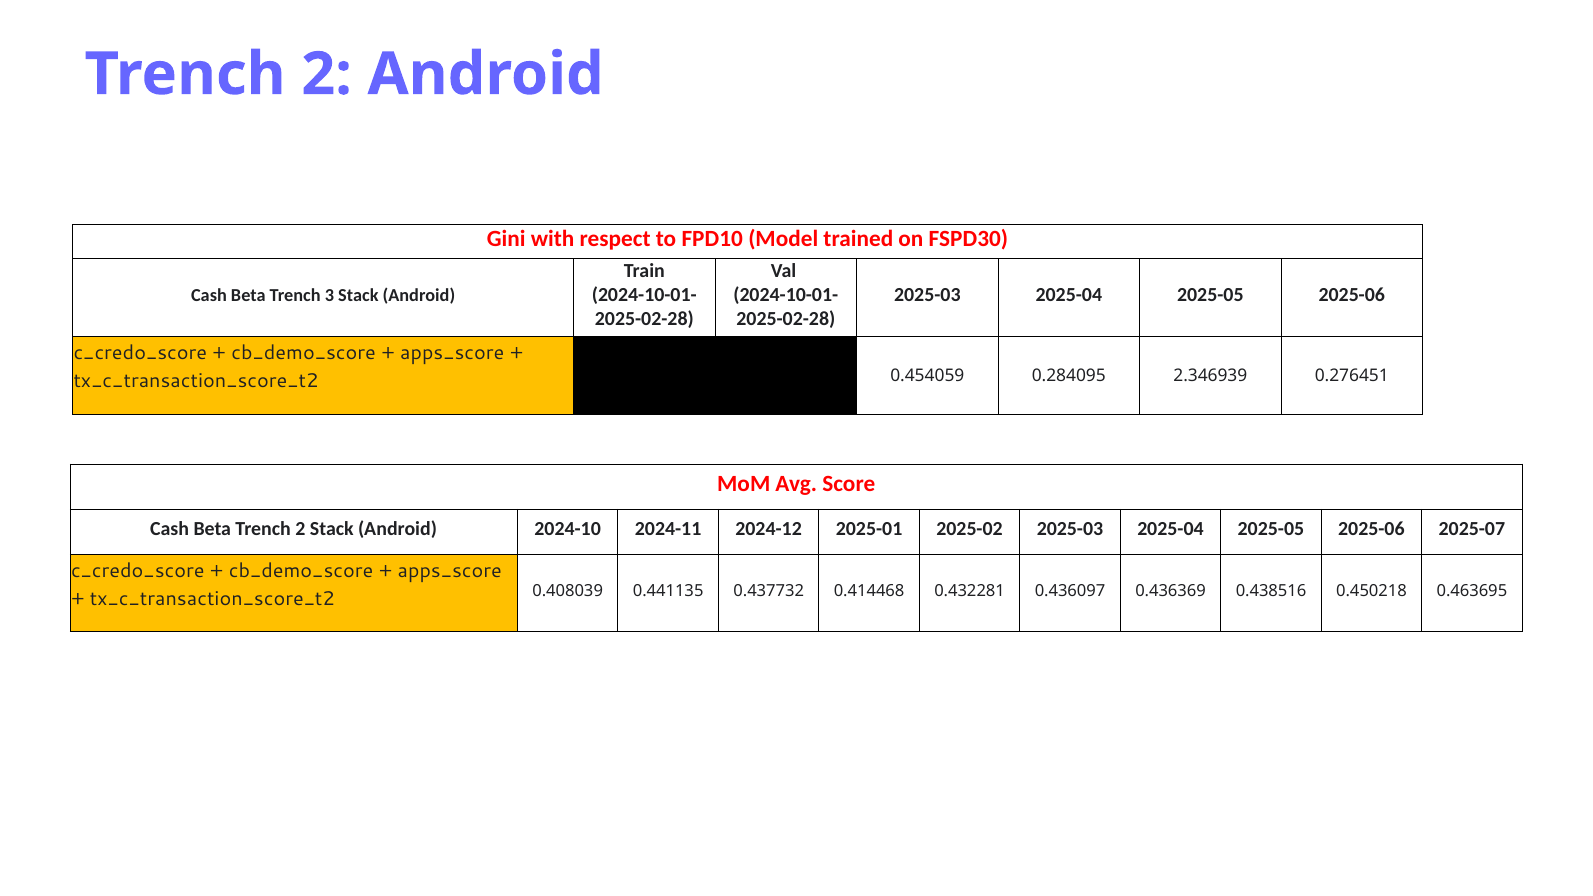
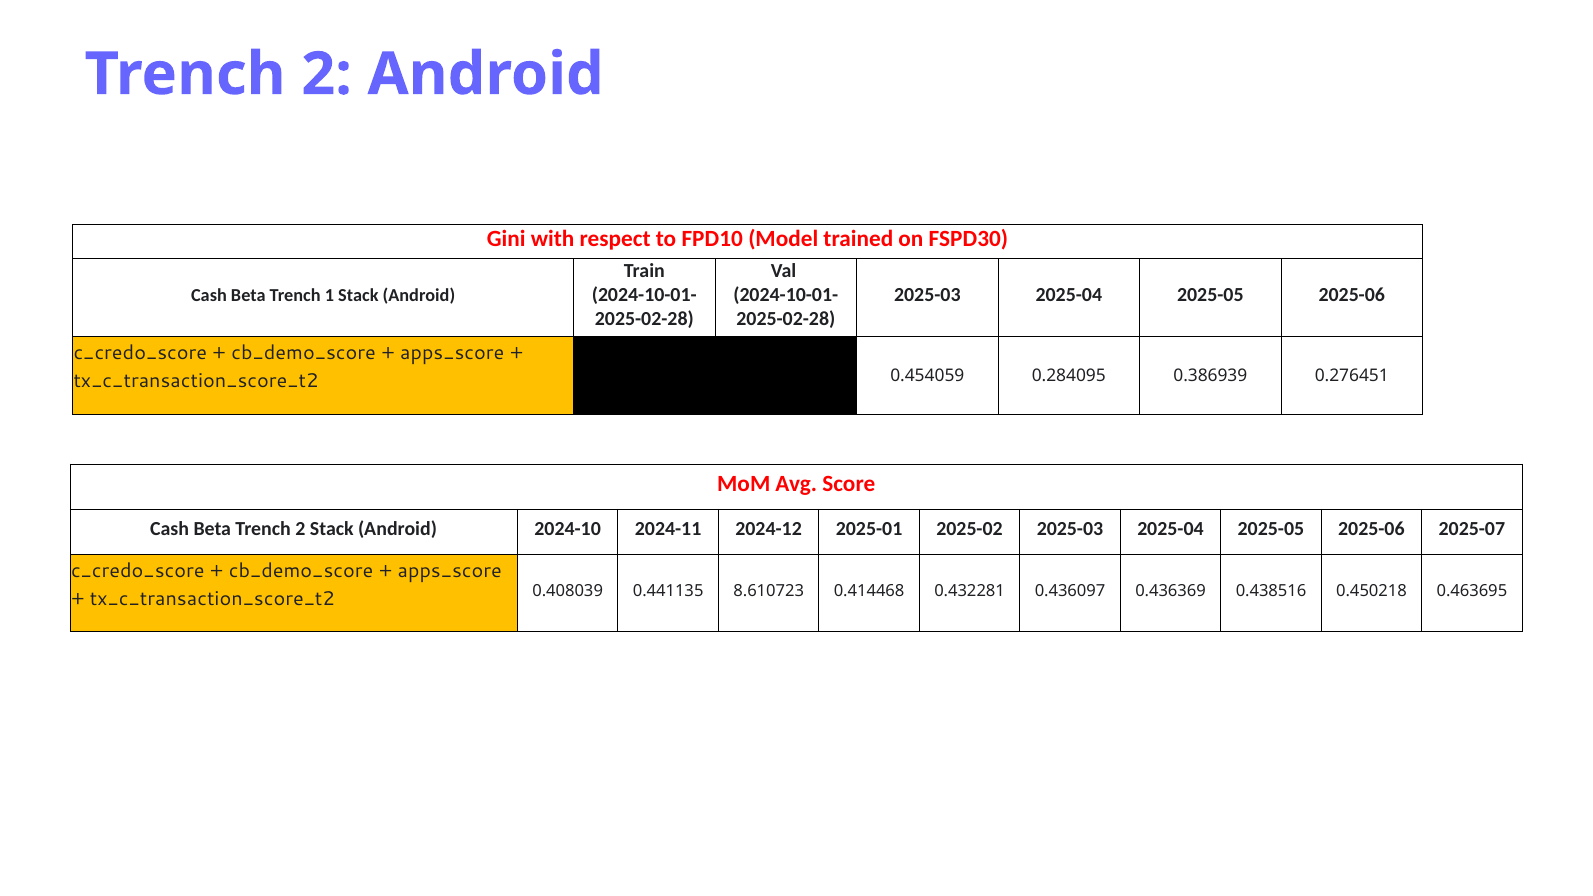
3: 3 -> 1 (329, 295)
2.346939: 2.346939 -> 0.386939 (1210, 376)
0.437732: 0.437732 -> 8.610723 (769, 592)
